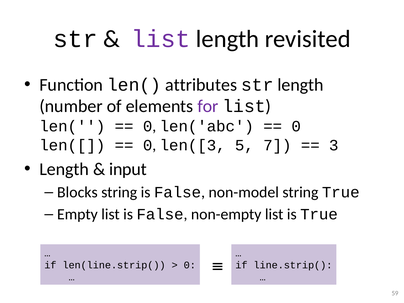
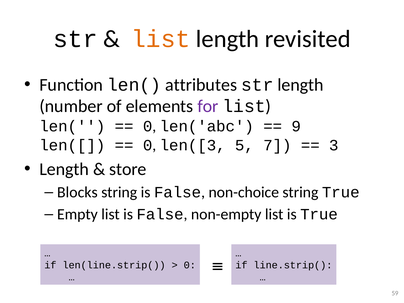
list colour: purple -> orange (161, 39)
0: 0 -> 9 (296, 126)
input: input -> store (128, 169)
non-model: non-model -> non-choice (244, 192)
